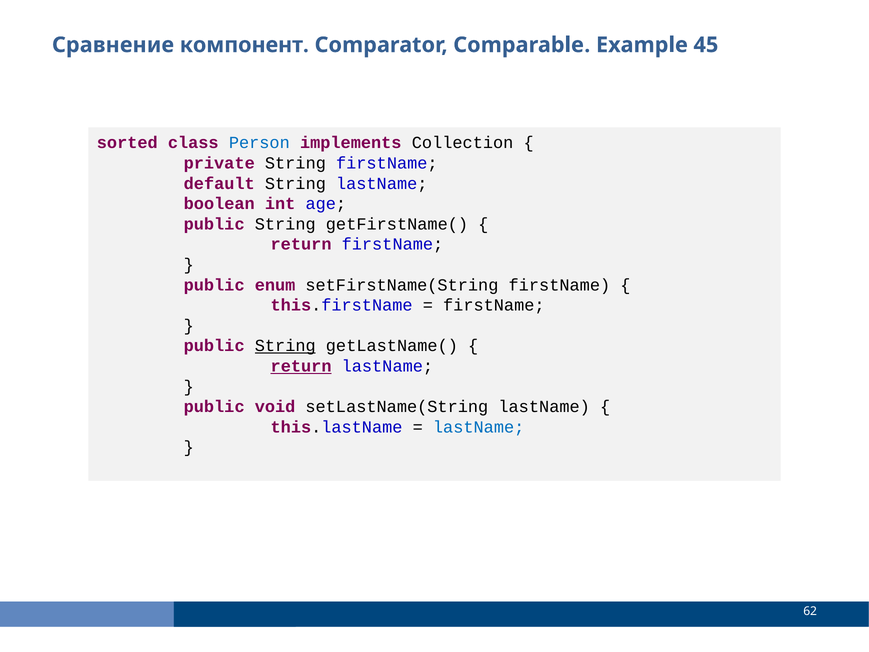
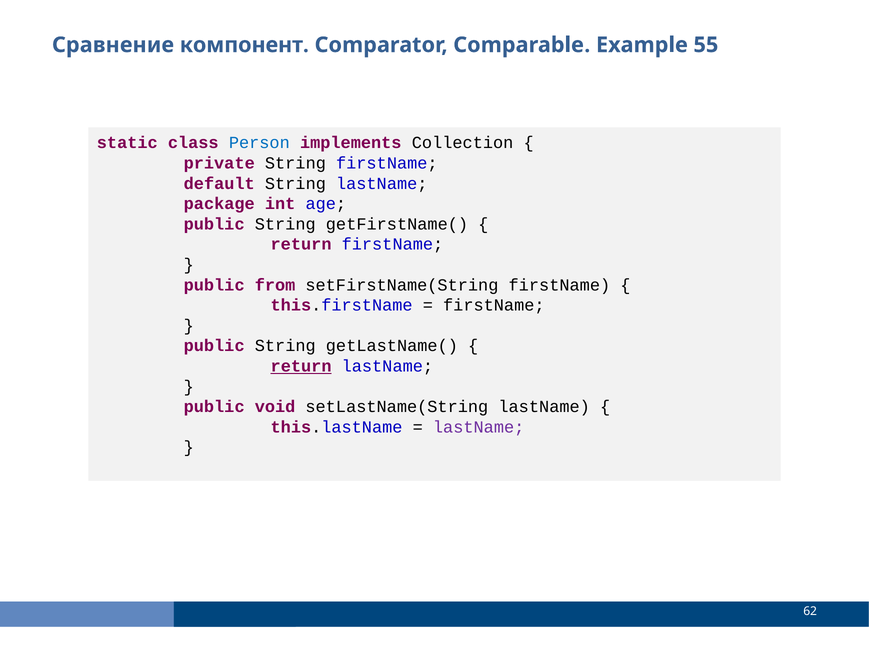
45: 45 -> 55 (706, 45)
sorted: sorted -> static (127, 143)
boolean: boolean -> package (219, 204)
enum: enum -> from (275, 285)
String underline: present -> none (285, 346)
lastName colour: blue -> purple (479, 427)
